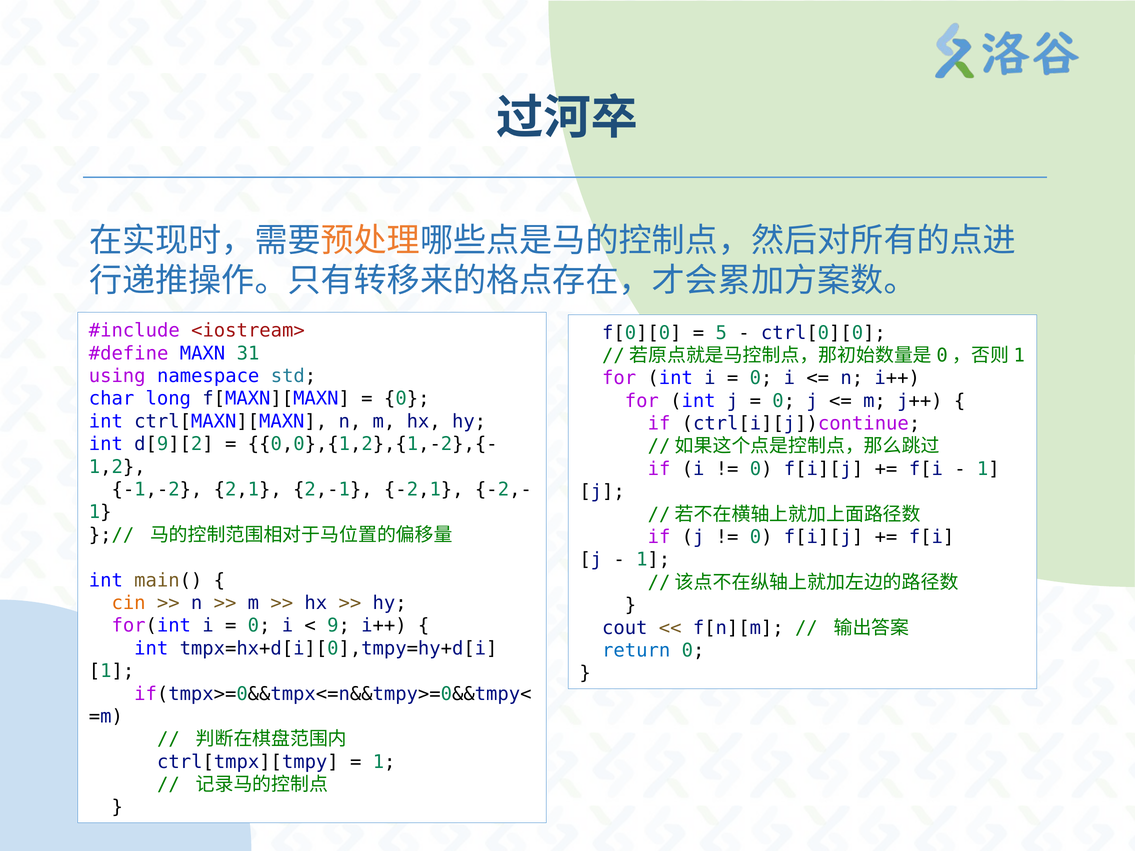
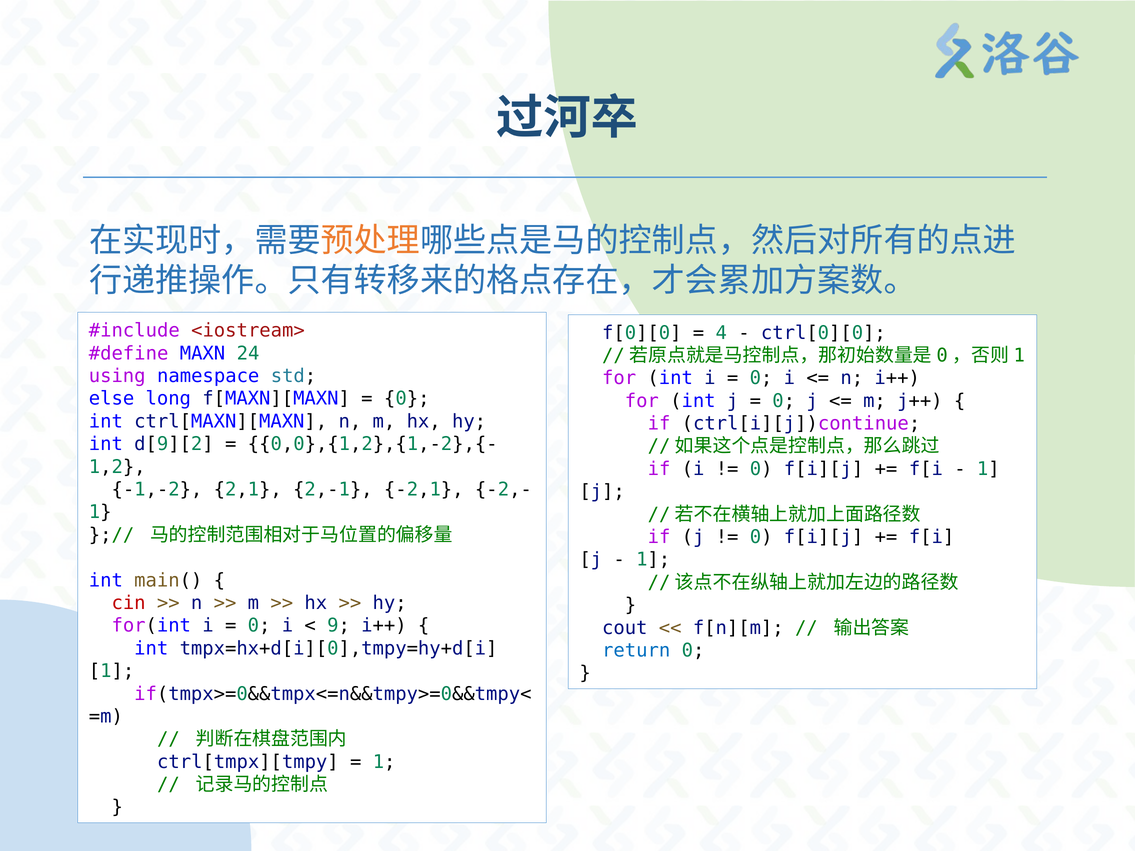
5: 5 -> 4 (721, 333)
31: 31 -> 24 (248, 353)
char: char -> else (112, 399)
cin colour: orange -> red (129, 603)
